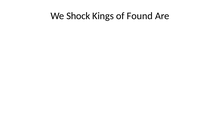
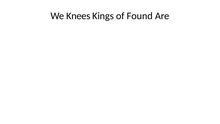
Shock: Shock -> Knees (78, 16)
